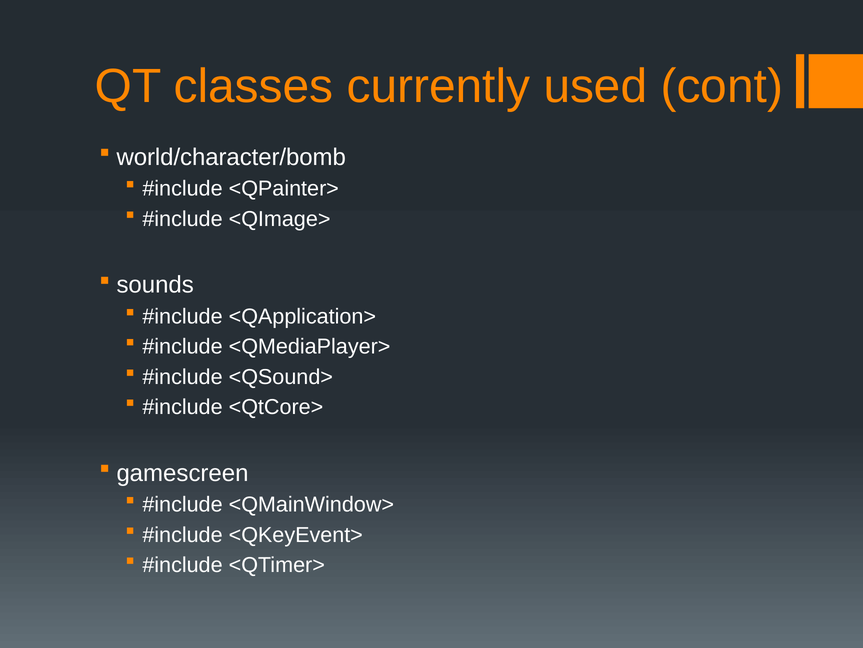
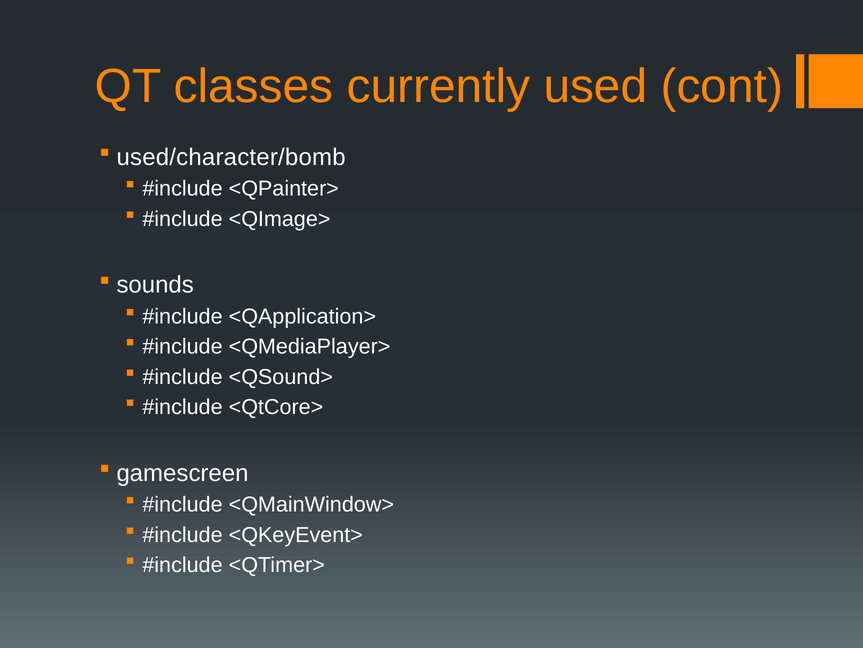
world/character/bomb: world/character/bomb -> used/character/bomb (231, 157)
